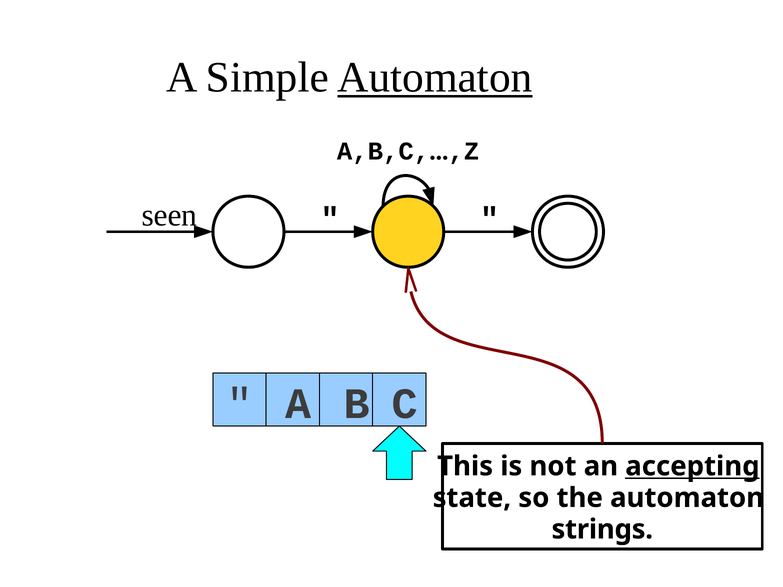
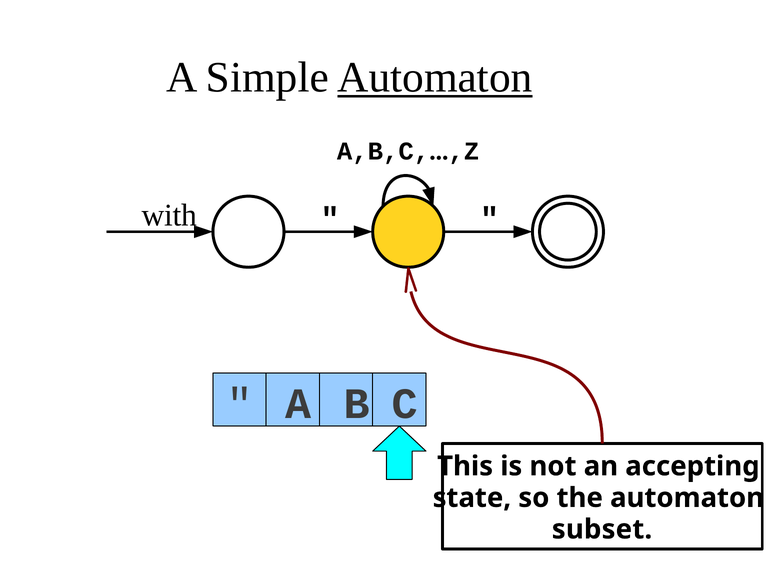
seen: seen -> with (170, 215)
accepting underline: present -> none (692, 466)
strings: strings -> subset (602, 529)
